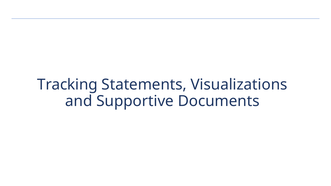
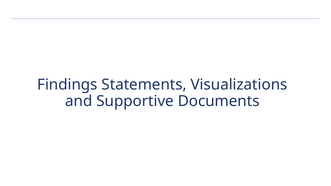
Tracking: Tracking -> Findings (67, 85)
